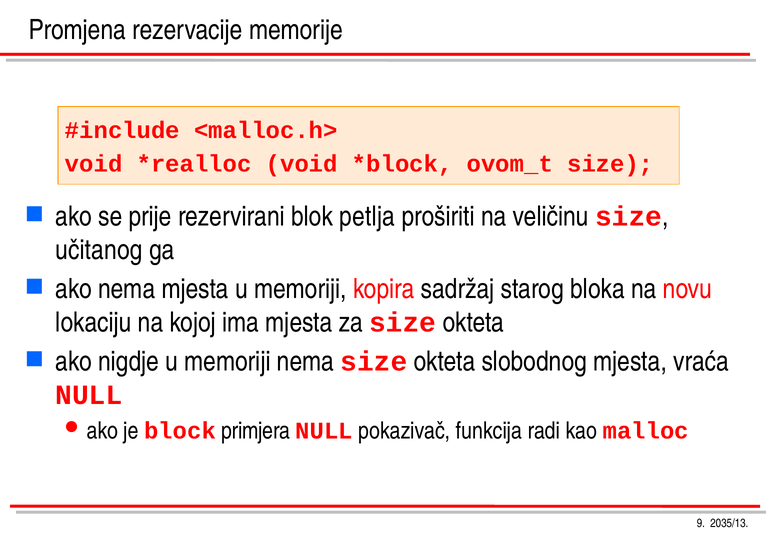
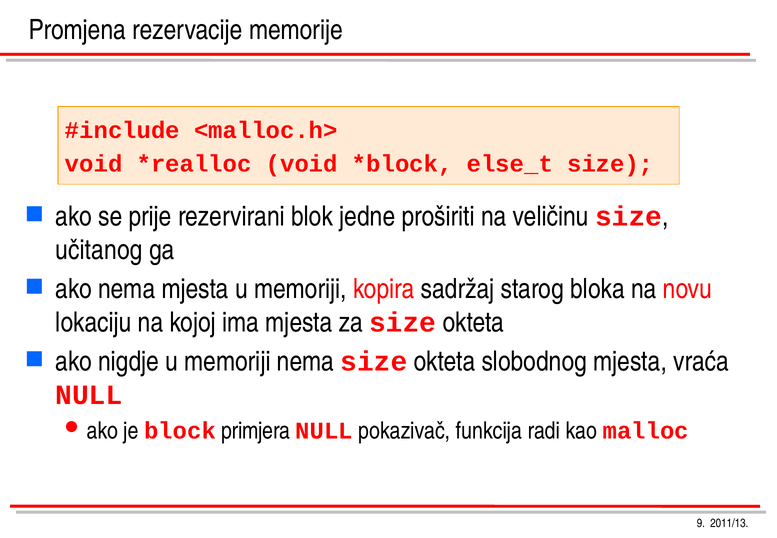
ovom_t: ovom_t -> else_t (510, 164)
petlja: petlja -> jedne (367, 216)
2035/13: 2035/13 -> 2011/13 (729, 523)
